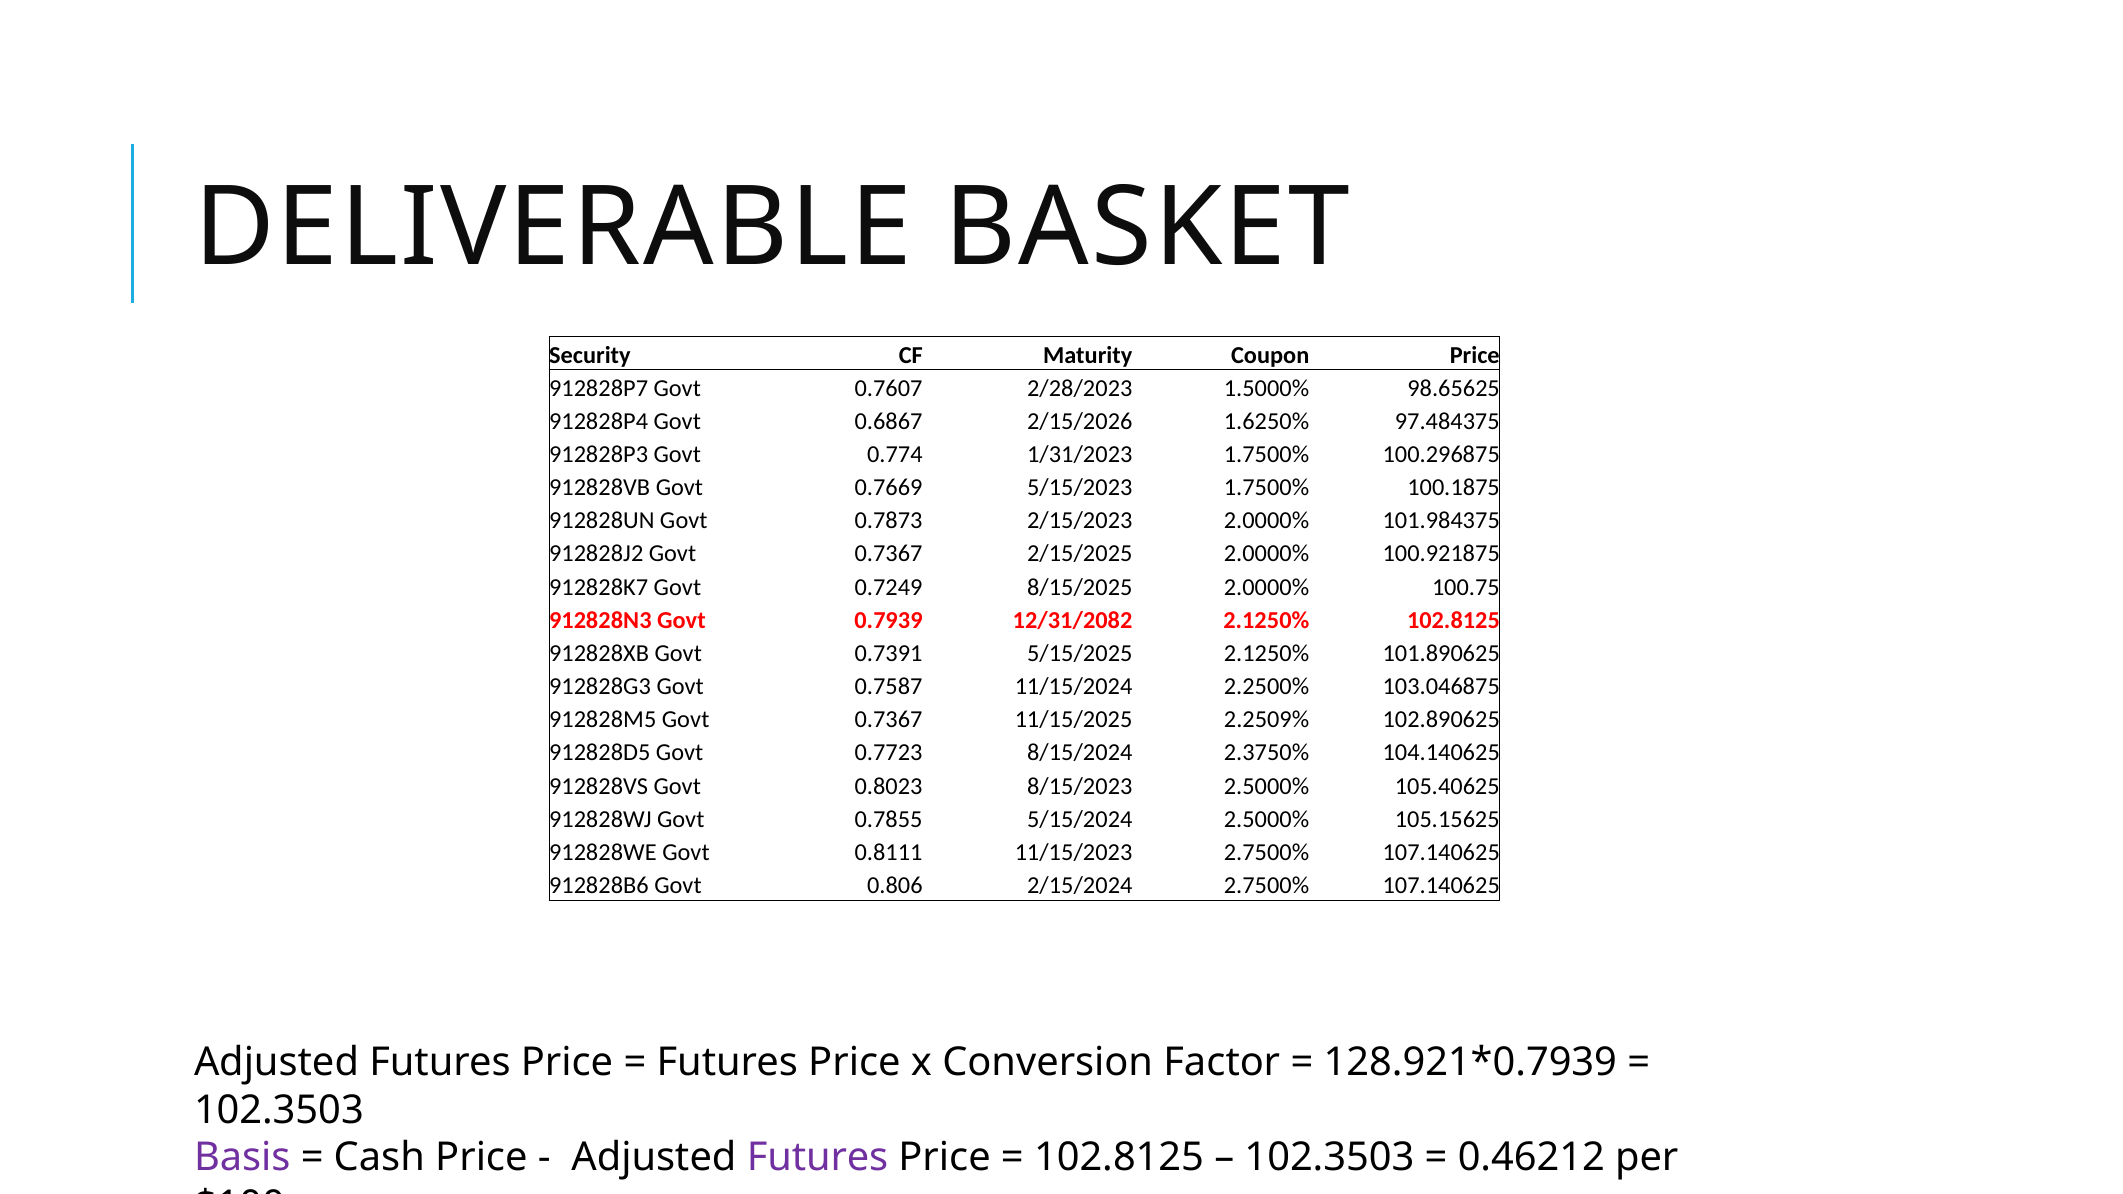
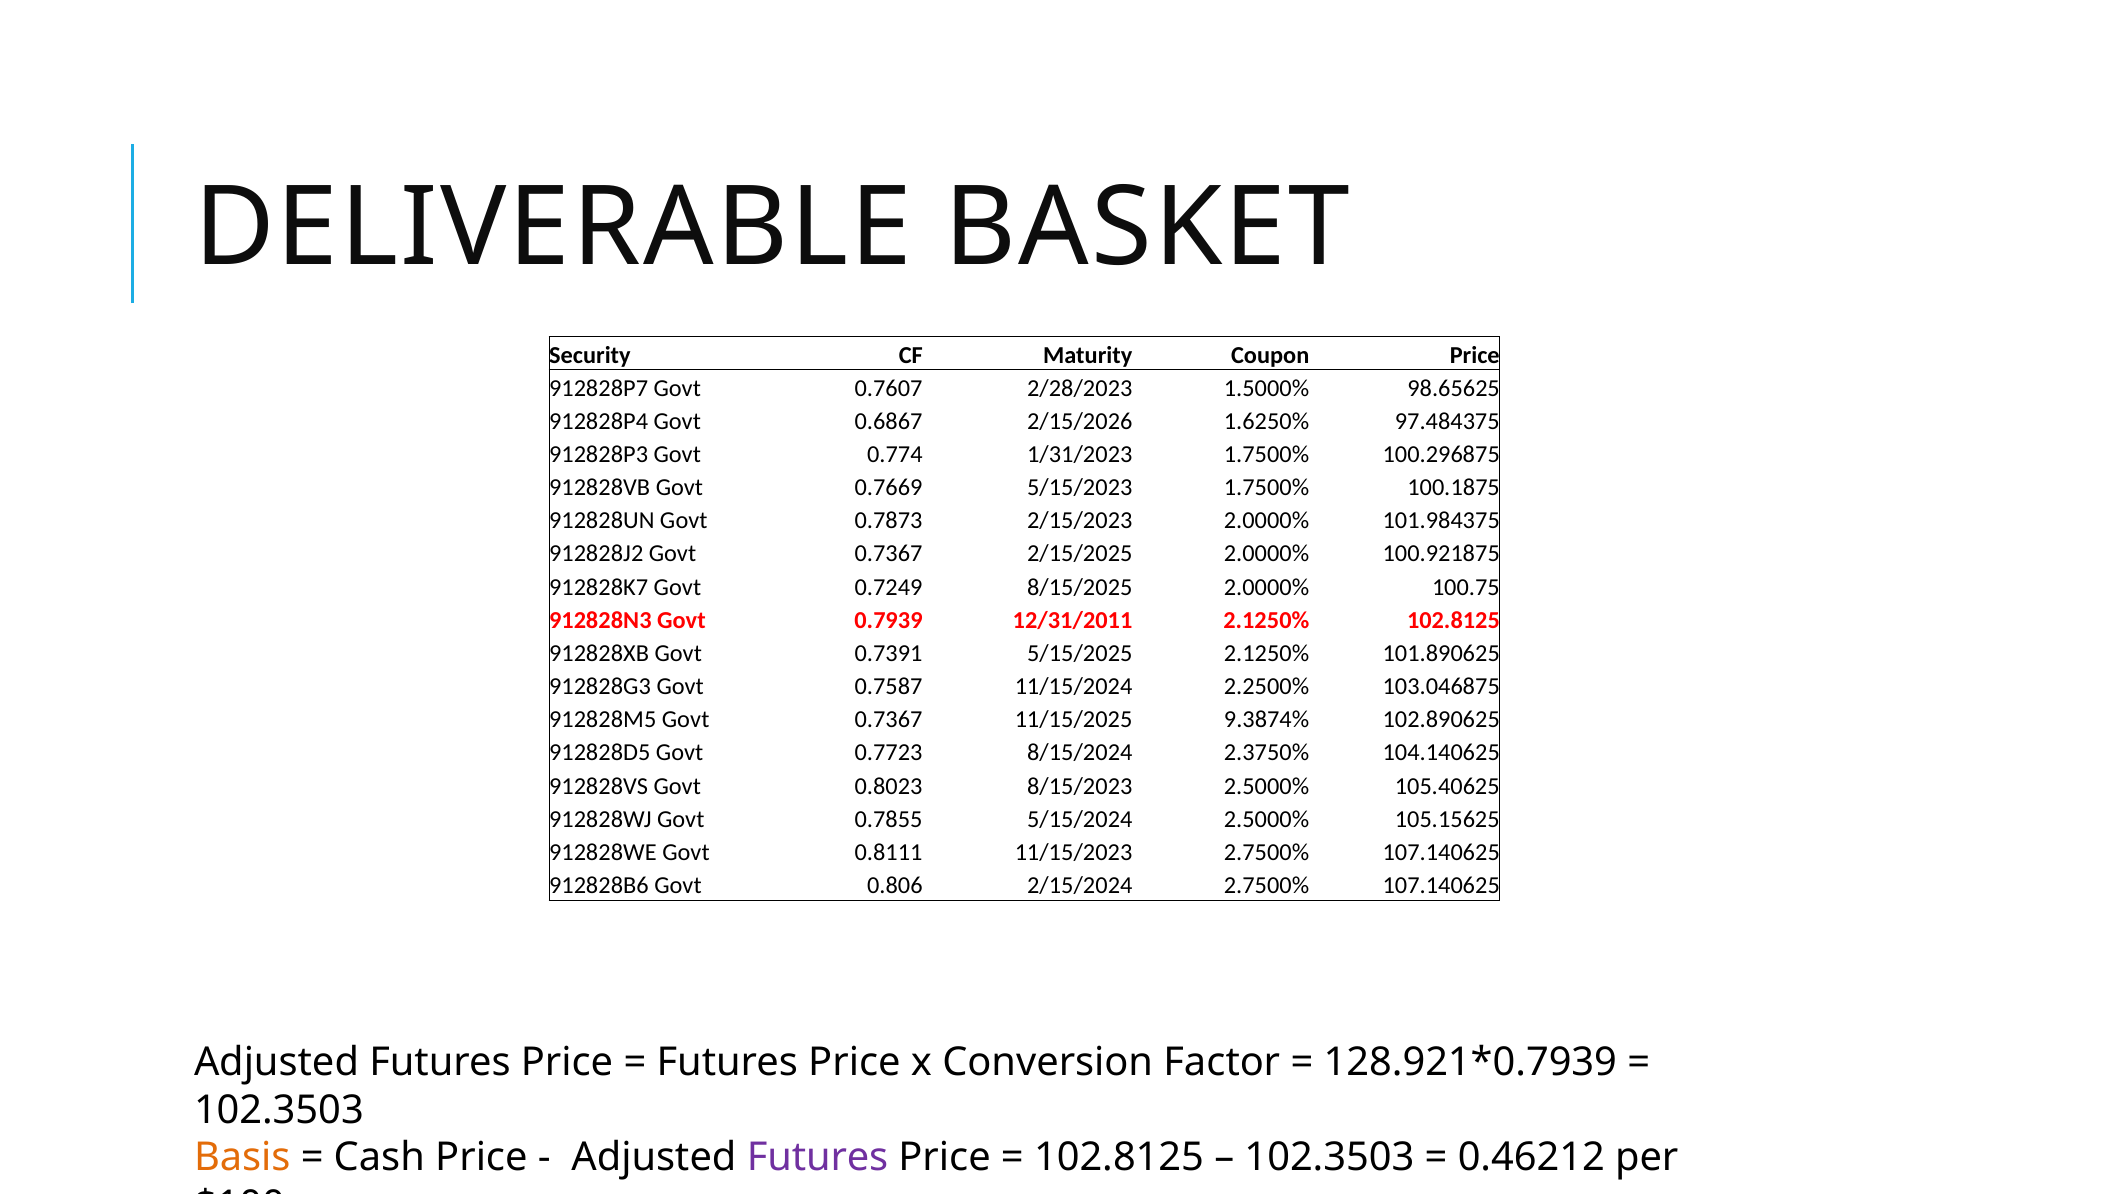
12/31/2082: 12/31/2082 -> 12/31/2011 (1073, 620)
2.2509%: 2.2509% -> 9.3874% (1267, 720)
Basis colour: purple -> orange (242, 1158)
